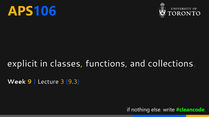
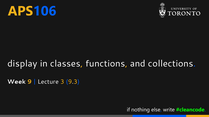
explicit: explicit -> display (22, 64)
